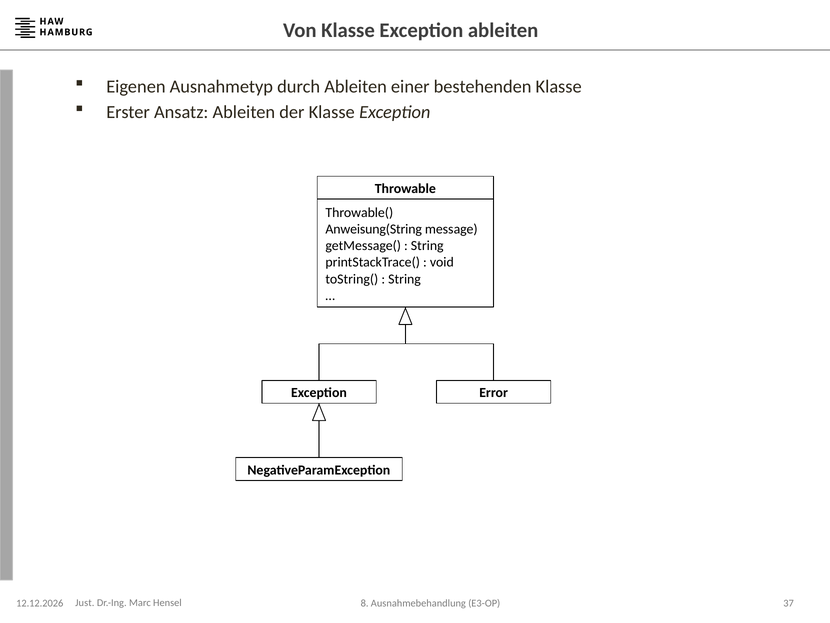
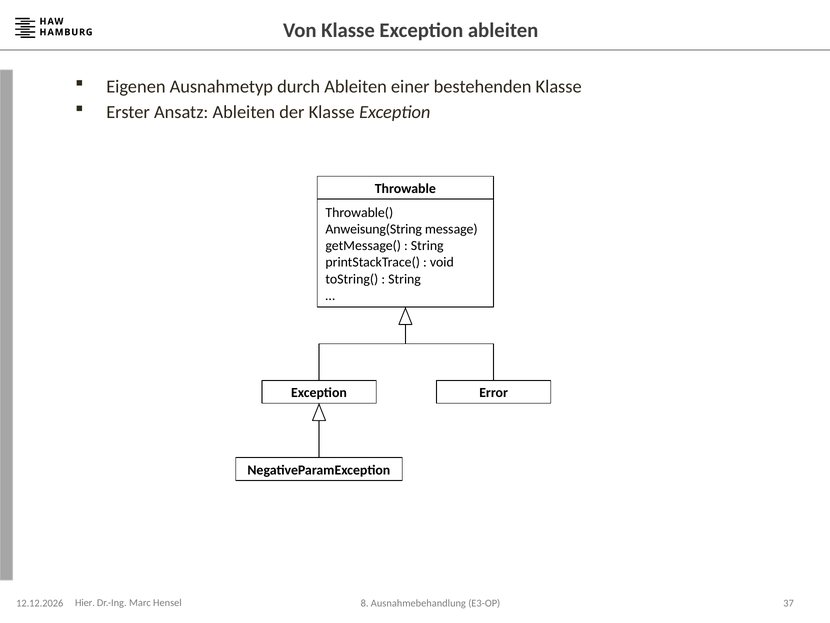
Just: Just -> Hier (85, 603)
